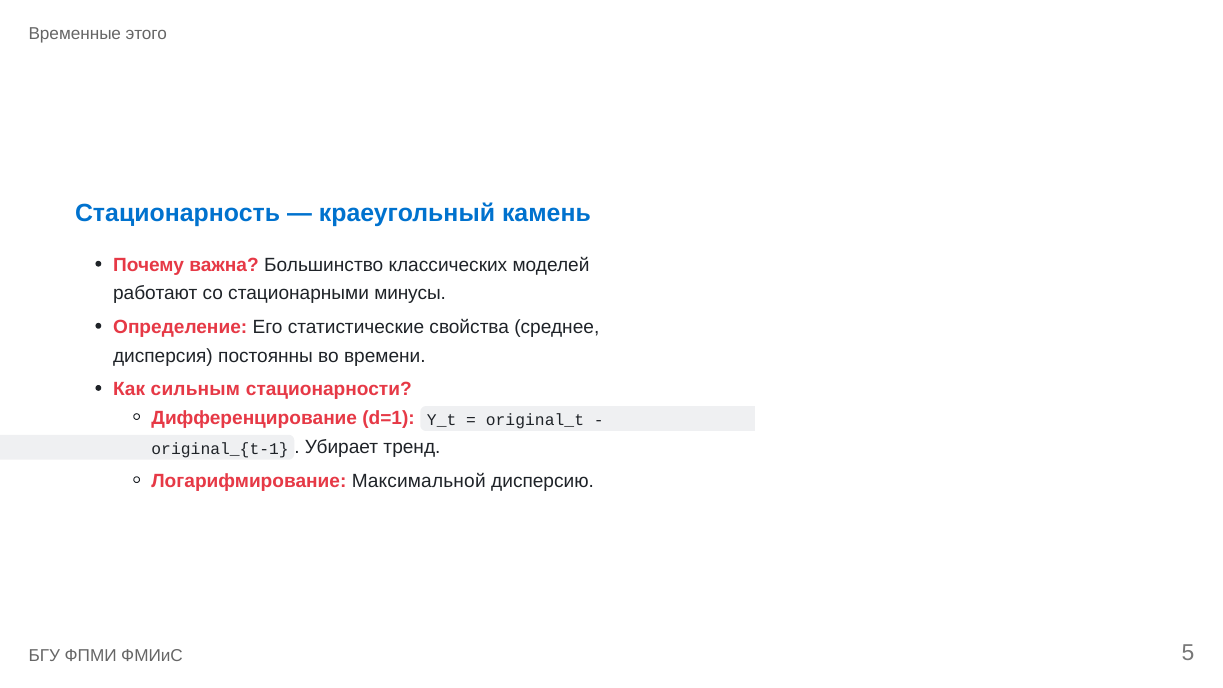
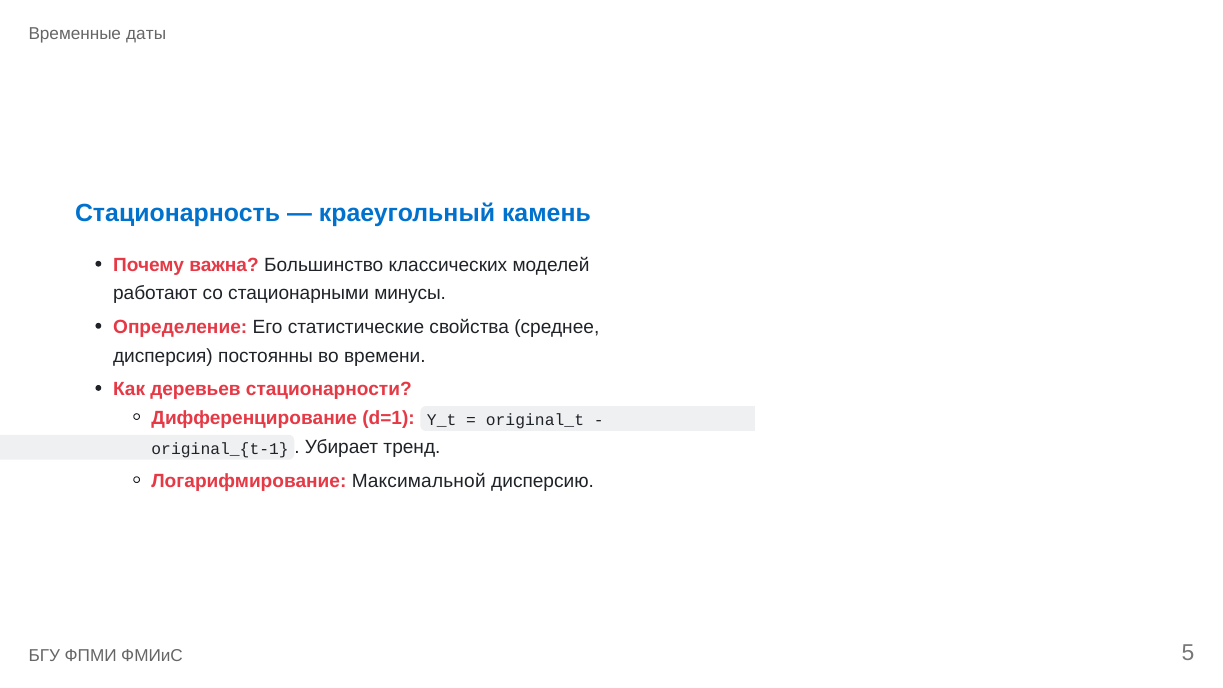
этого: этого -> даты (146, 34)
сильным: сильным -> деревьев (196, 389)
